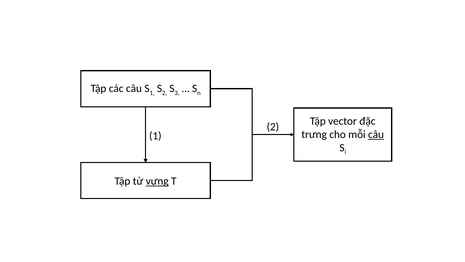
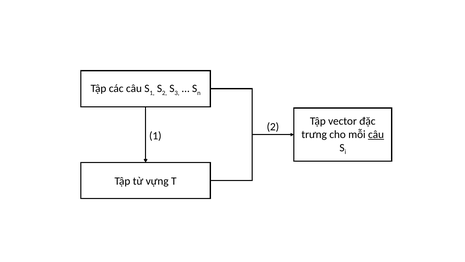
vựng underline: present -> none (157, 181)
